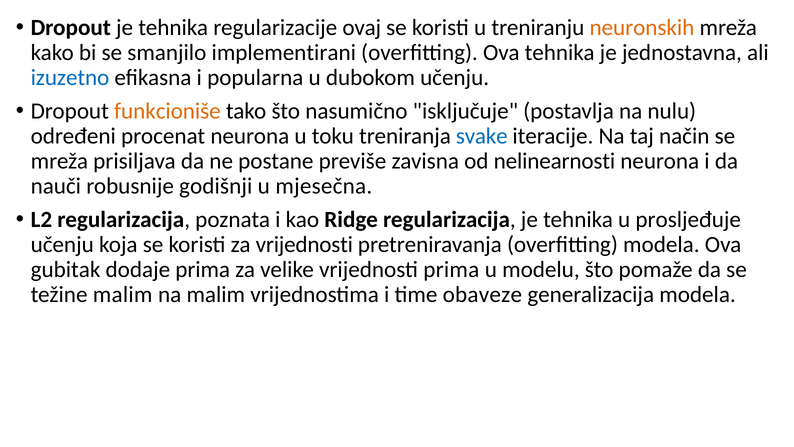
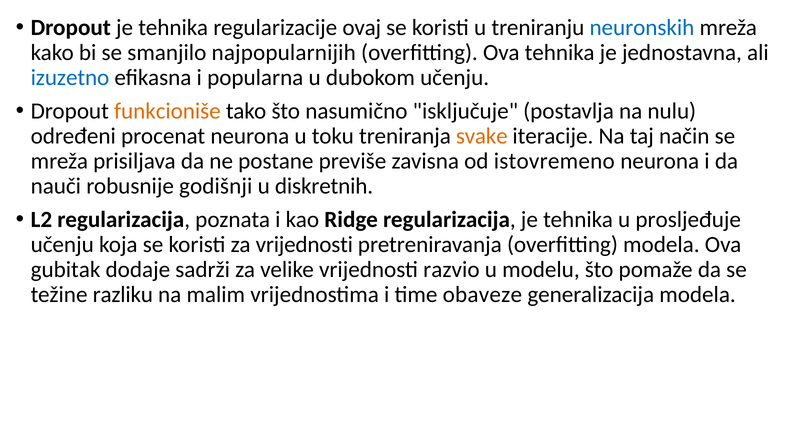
neuronskih colour: orange -> blue (642, 28)
implementirani: implementirani -> najpopularnijih (284, 53)
svake colour: blue -> orange (482, 136)
nelinearnosti: nelinearnosti -> istovremeno (554, 161)
mjesečna: mjesečna -> diskretnih (324, 186)
dodaje prima: prima -> sadrži (203, 269)
vrijednosti prima: prima -> razvio (451, 269)
težine malim: malim -> razliku (123, 294)
